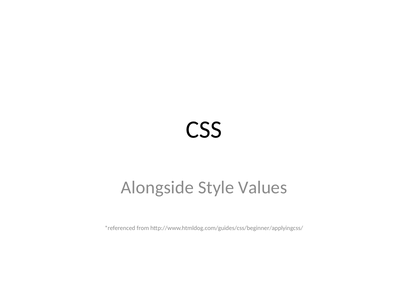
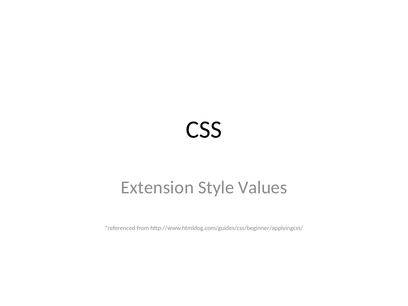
Alongside: Alongside -> Extension (157, 188)
